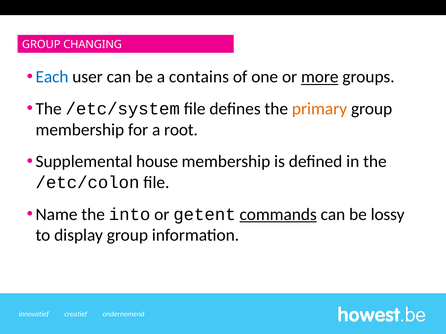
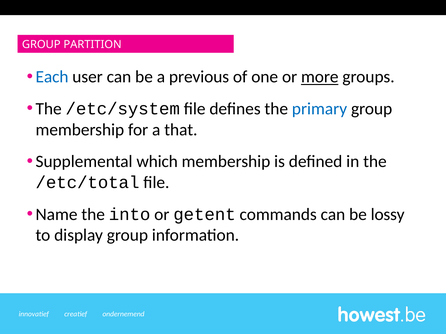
CHANGING: CHANGING -> PARTITION (93, 45)
contains: contains -> previous (199, 77)
primary colour: orange -> blue (320, 109)
root: root -> that (181, 130)
house: house -> which (157, 162)
/etc/colon: /etc/colon -> /etc/total (87, 183)
commands underline: present -> none (278, 215)
